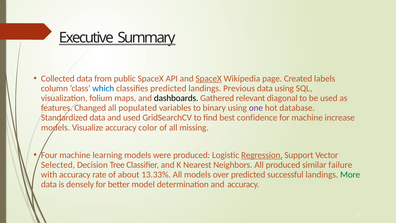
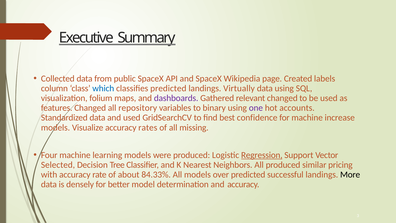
SpaceX underline: present -> none (209, 78)
Previous: Previous -> Virtually (239, 88)
dashboards colour: black -> purple (176, 98)
relevant diagonal: diagonal -> changed (282, 98)
populated: populated -> repository (138, 108)
database: database -> accounts (297, 108)
color: color -> rates (148, 127)
failure: failure -> pricing (340, 165)
13.33%: 13.33% -> 84.33% (156, 174)
More colour: green -> black (350, 174)
